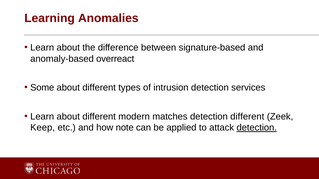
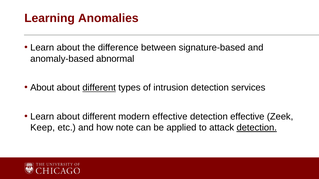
overreact: overreact -> abnormal (115, 59)
Some: Some -> About (42, 88)
different underline: none -> present (99, 88)
modern matches: matches -> effective (170, 117)
detection different: different -> effective (247, 117)
